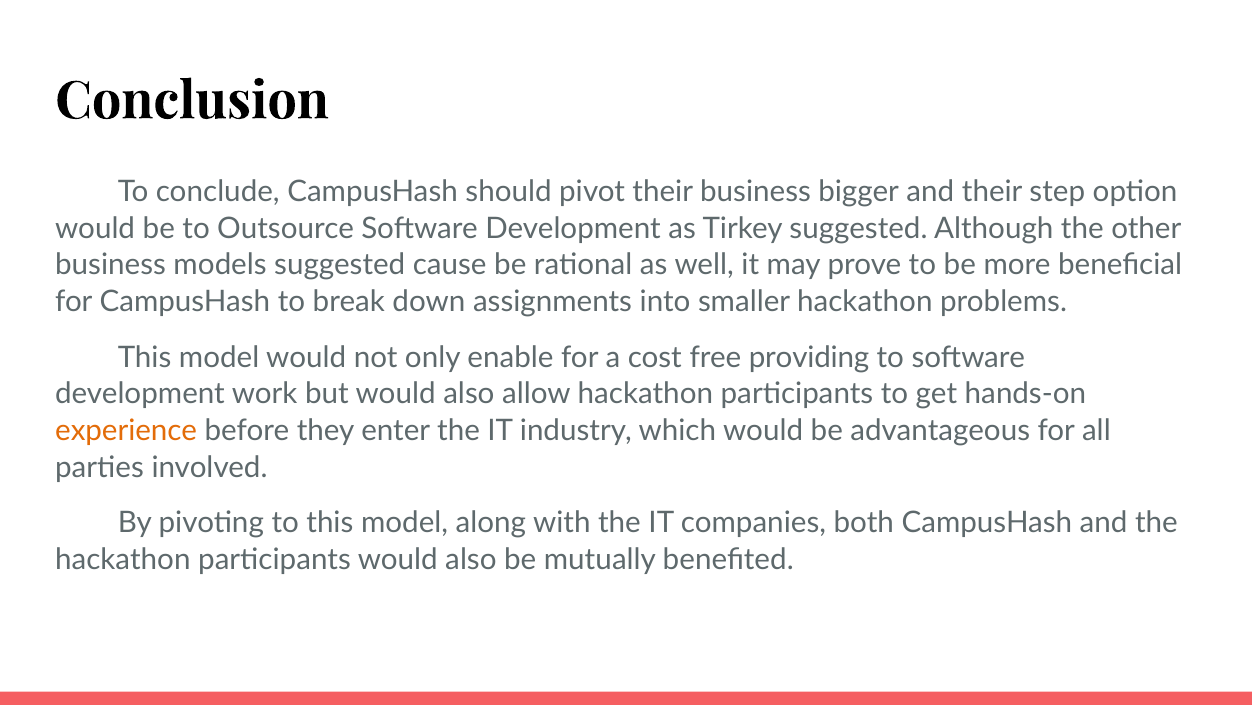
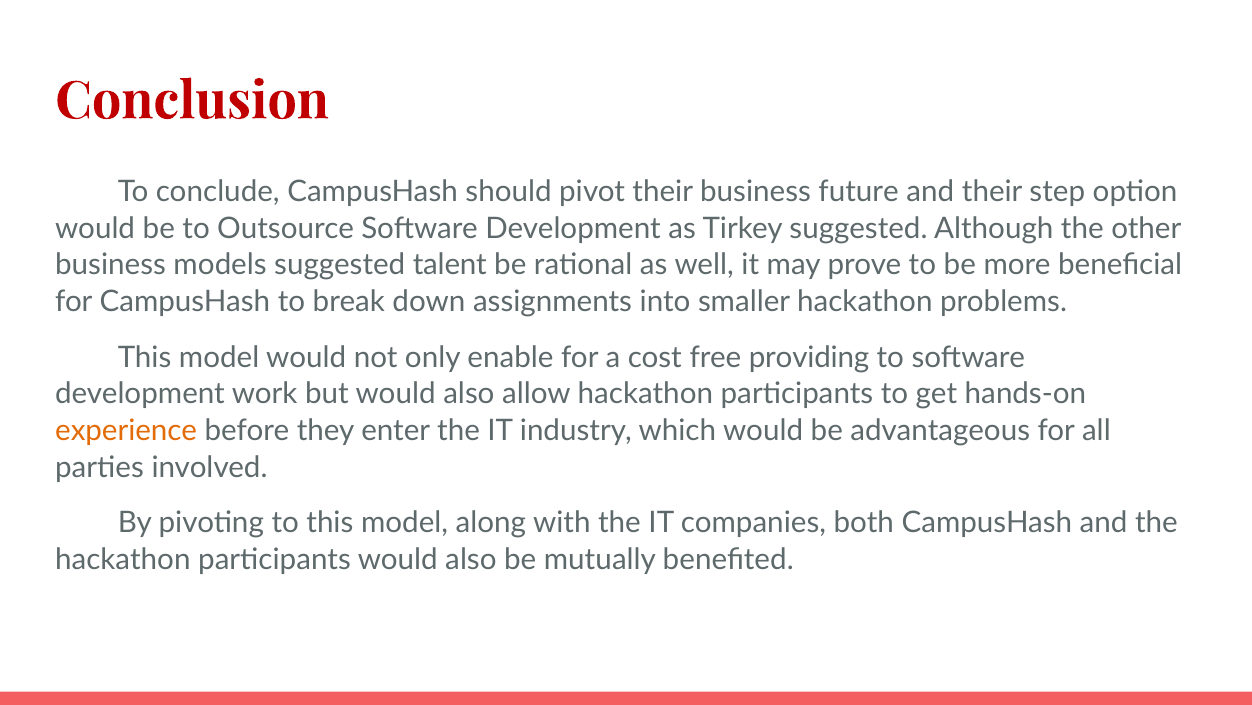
Conclusion colour: black -> red (192, 101)
bigger: bigger -> future (859, 191)
cause: cause -> talent (450, 265)
